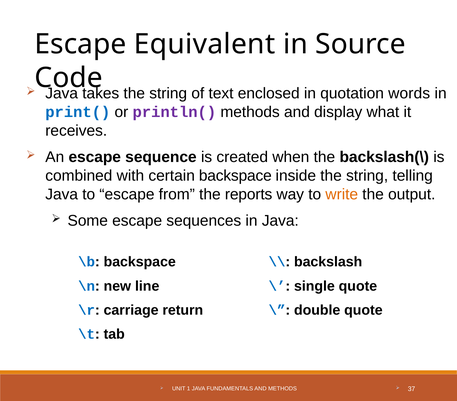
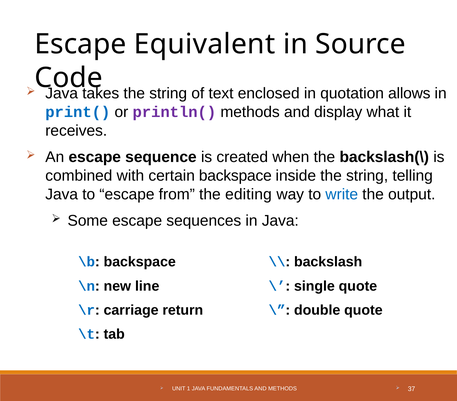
words: words -> allows (409, 93)
reports: reports -> editing (248, 194)
write colour: orange -> blue (342, 194)
